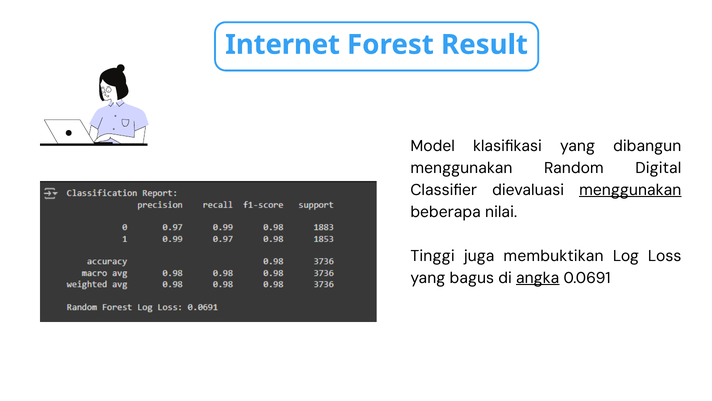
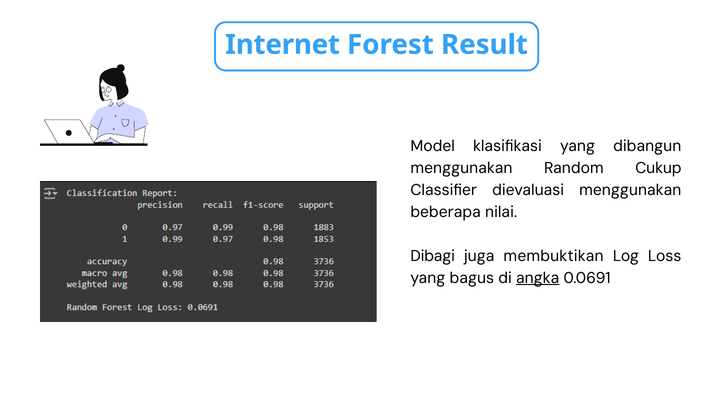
Digital: Digital -> Cukup (658, 168)
menggunakan underline: present -> none (630, 190)
Tinggi: Tinggi -> Dibagi (433, 256)
